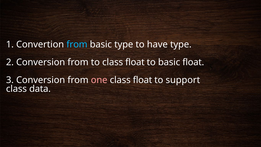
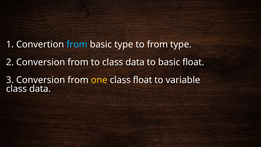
to have: have -> from (157, 44)
to class float: float -> data (135, 62)
one colour: pink -> yellow (99, 80)
support: support -> variable (183, 80)
